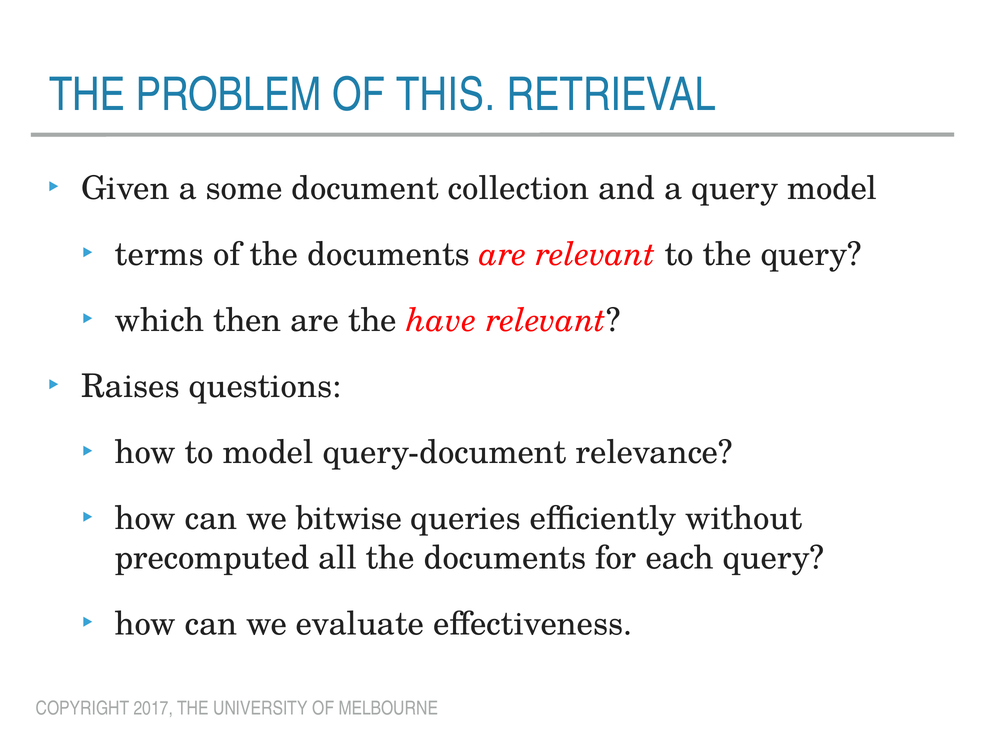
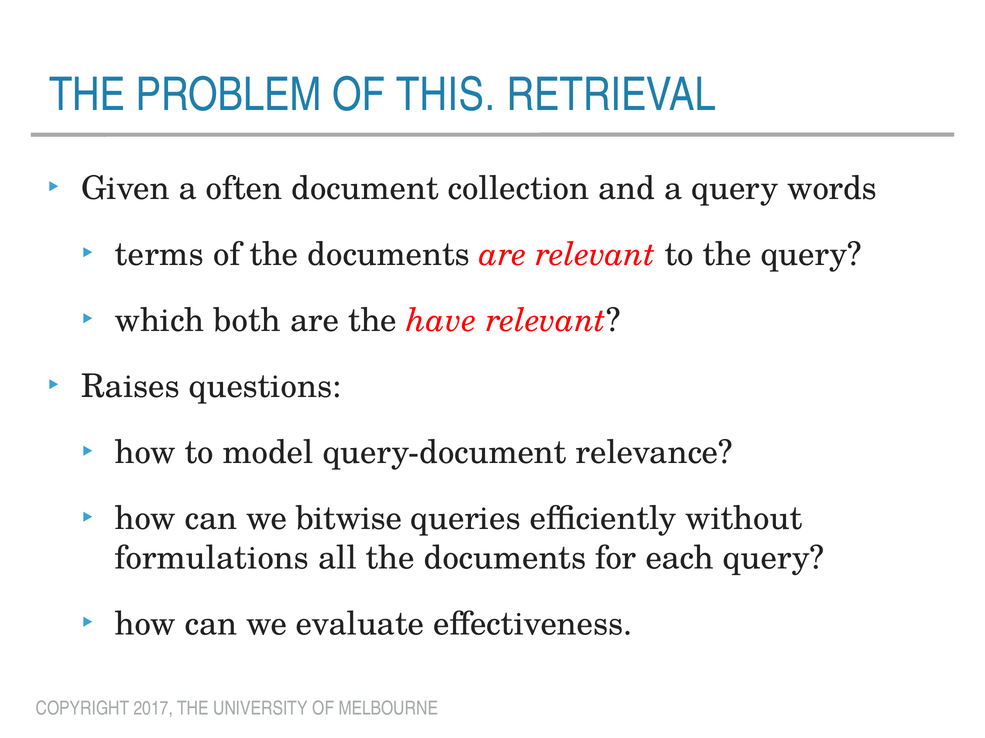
some: some -> often (244, 189)
query model: model -> words (832, 189)
then: then -> both (247, 321)
precomputed: precomputed -> formulations (212, 558)
